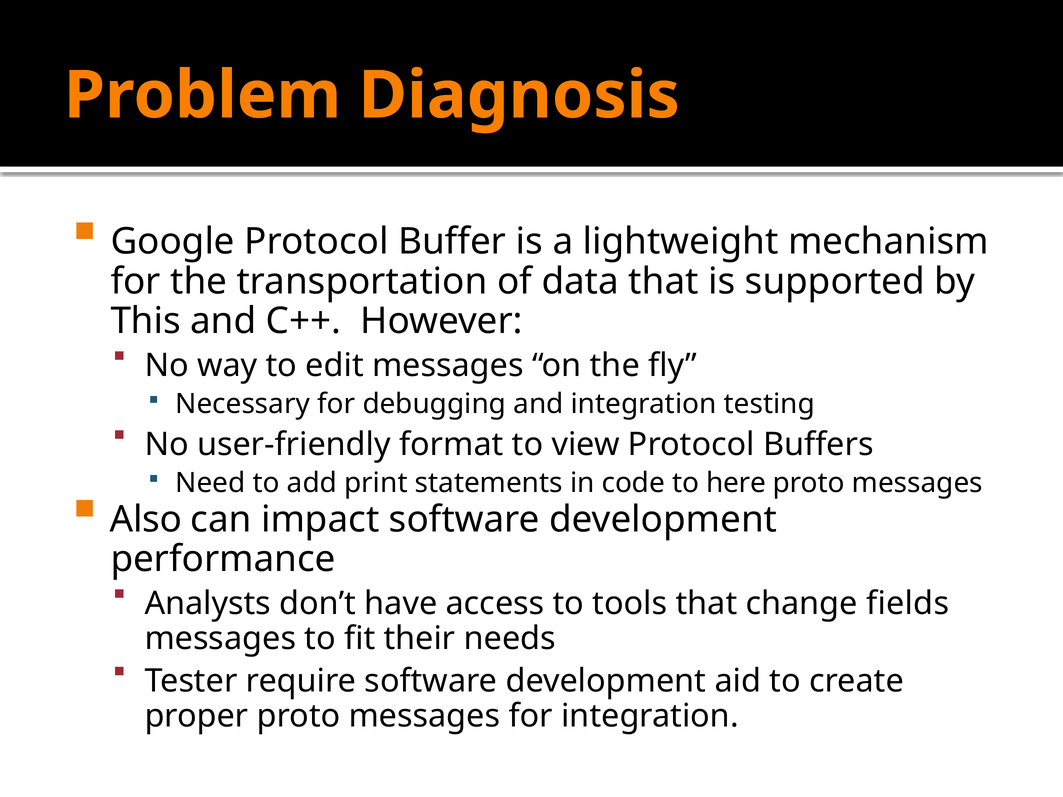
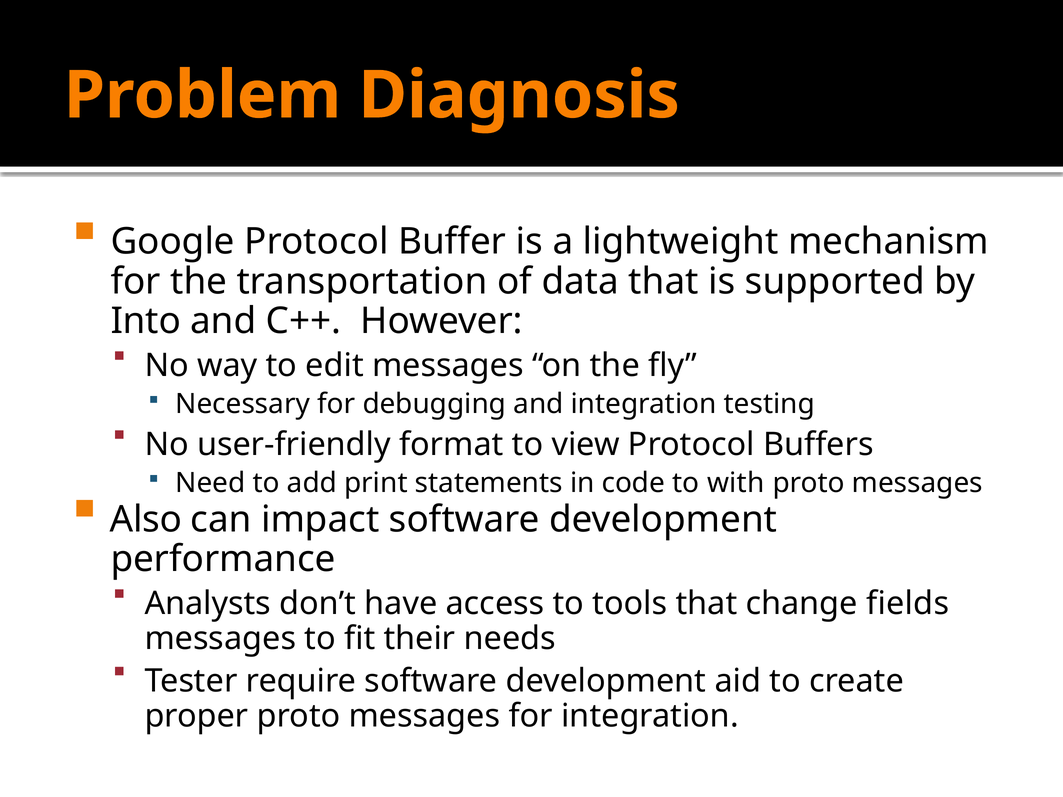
This: This -> Into (146, 321)
here: here -> with (736, 483)
